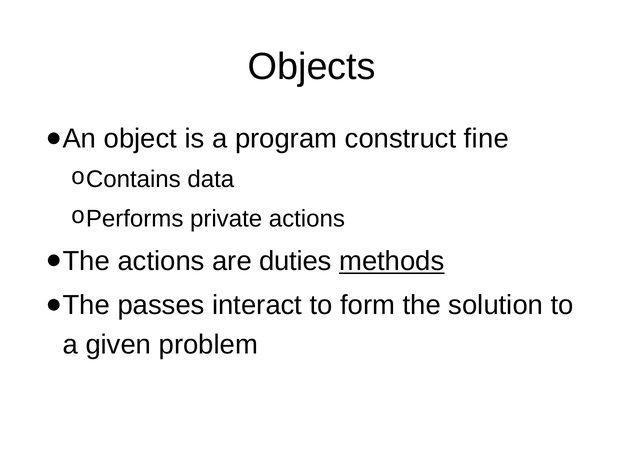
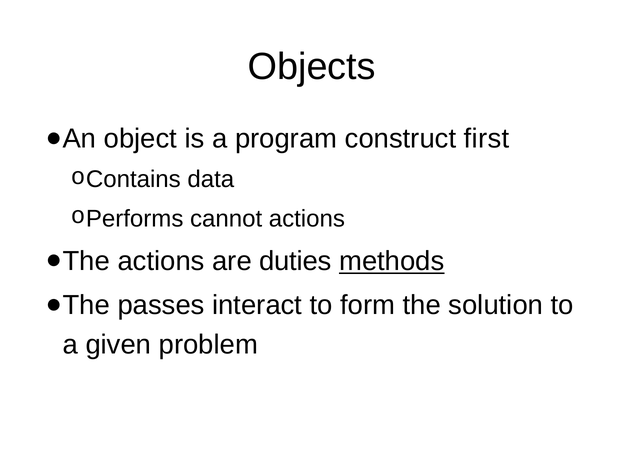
fine: fine -> first (487, 138)
private: private -> cannot (226, 218)
